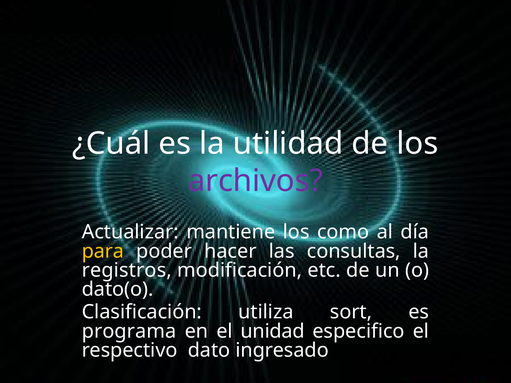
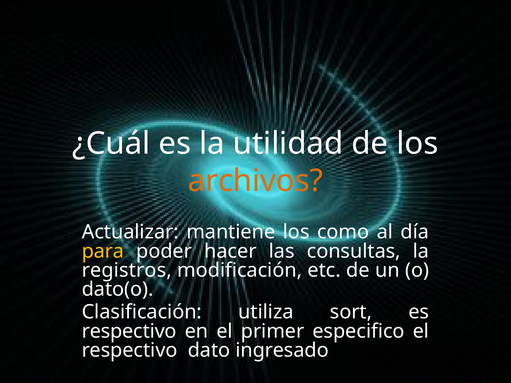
archivos colour: purple -> orange (255, 181)
programa: programa -> respectivo (129, 331)
unidad: unidad -> primer (273, 331)
